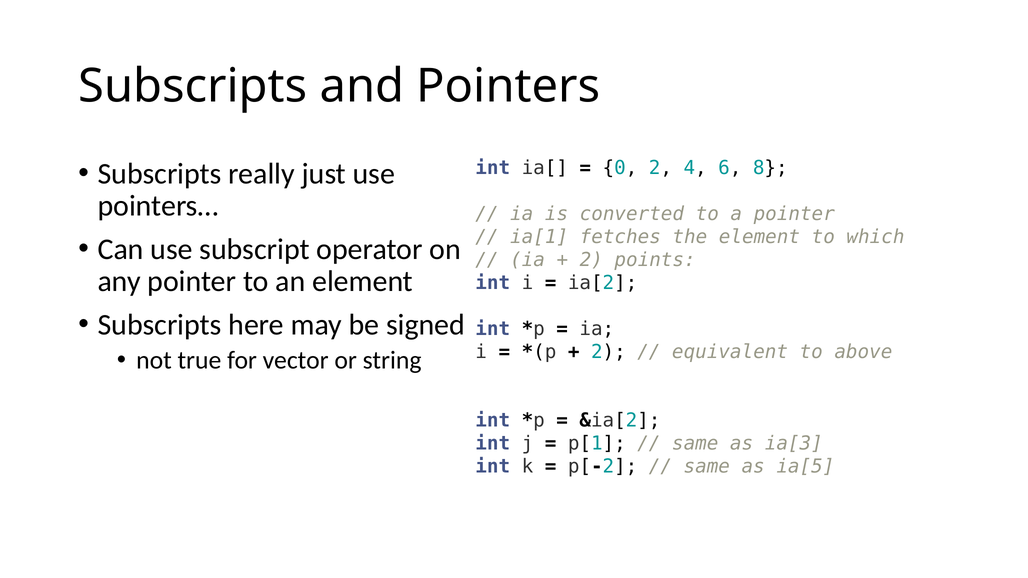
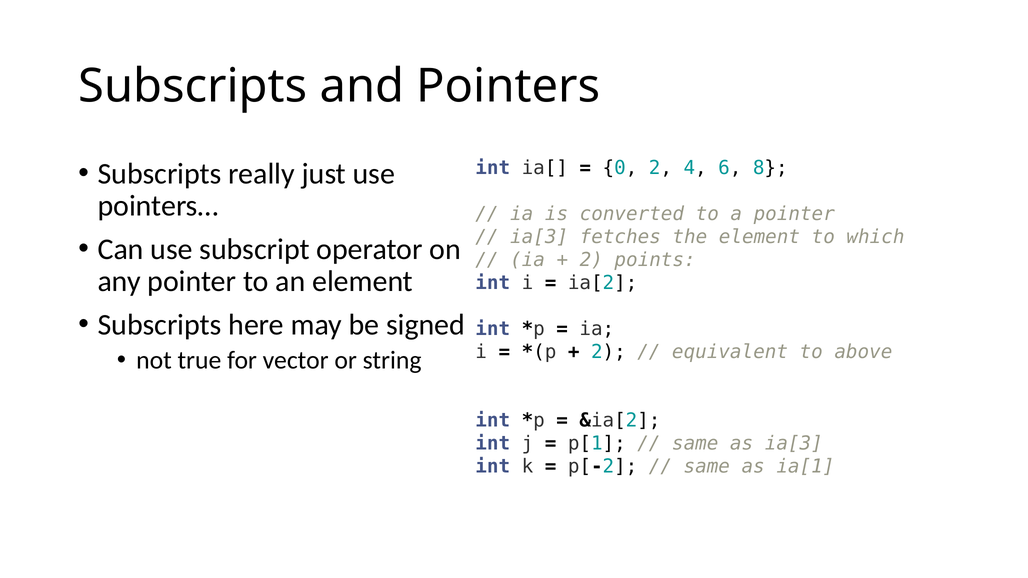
ia[1: ia[1 -> ia[3 (539, 237)
ia[5: ia[5 -> ia[1 (805, 467)
